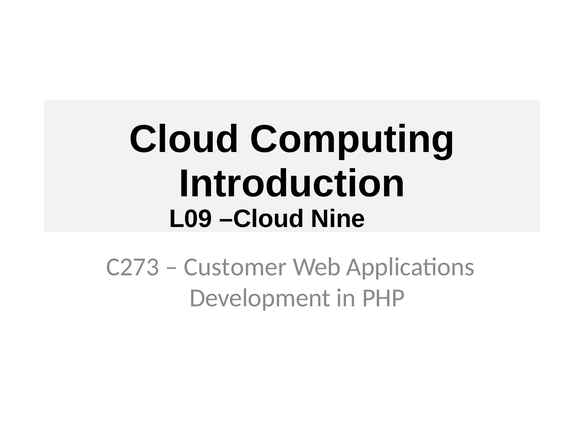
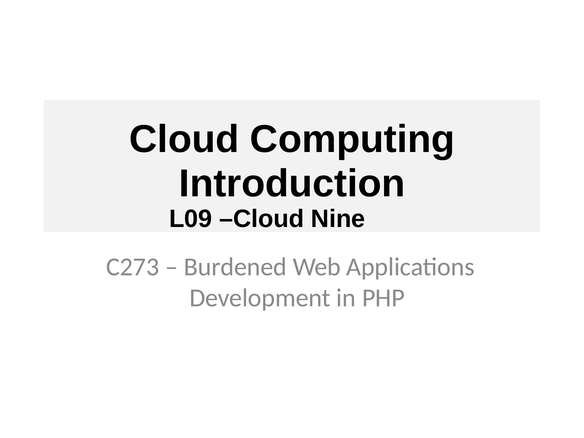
Customer: Customer -> Burdened (235, 267)
